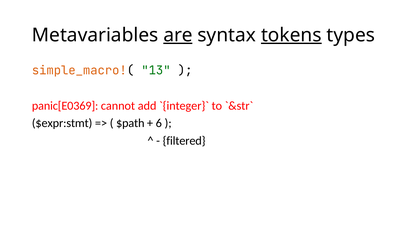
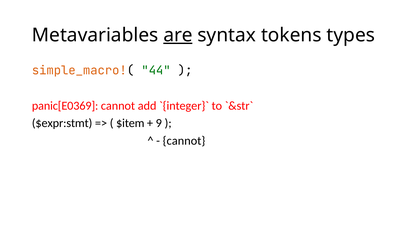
tokens underline: present -> none (291, 35)
13: 13 -> 44 (156, 71)
$path: $path -> $item (130, 123)
6: 6 -> 9 (159, 123)
filtered: filtered -> cannot (184, 141)
